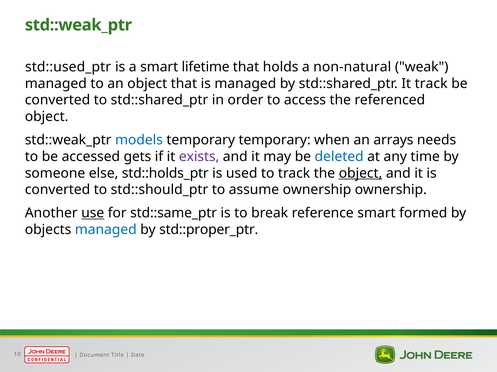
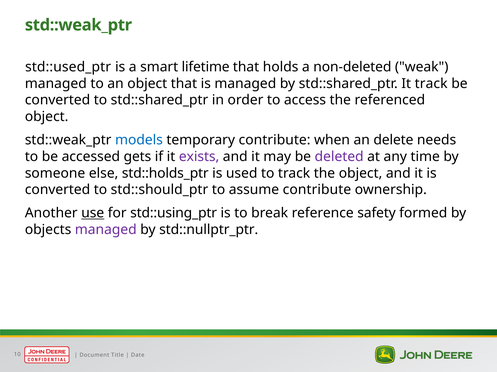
non-natural: non-natural -> non-deleted (352, 67)
temporary temporary: temporary -> contribute (275, 140)
arrays: arrays -> delete (393, 140)
deleted colour: blue -> purple (339, 157)
object underline: present -> none (361, 173)
assume ownership: ownership -> contribute (317, 190)
std::same_ptr: std::same_ptr -> std::using_ptr (174, 214)
reference smart: smart -> safety (377, 214)
managed colour: blue -> purple (106, 230)
std::proper_ptr: std::proper_ptr -> std::nullptr_ptr (209, 230)
